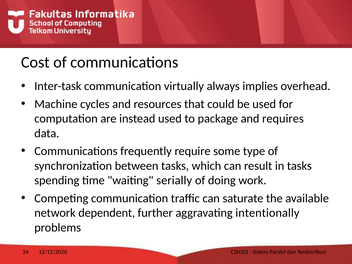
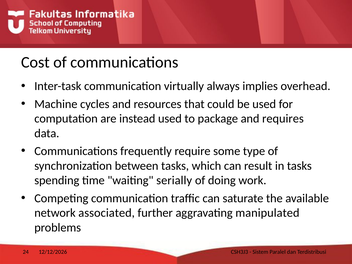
dependent: dependent -> associated (107, 213)
intentionally: intentionally -> manipulated (267, 213)
